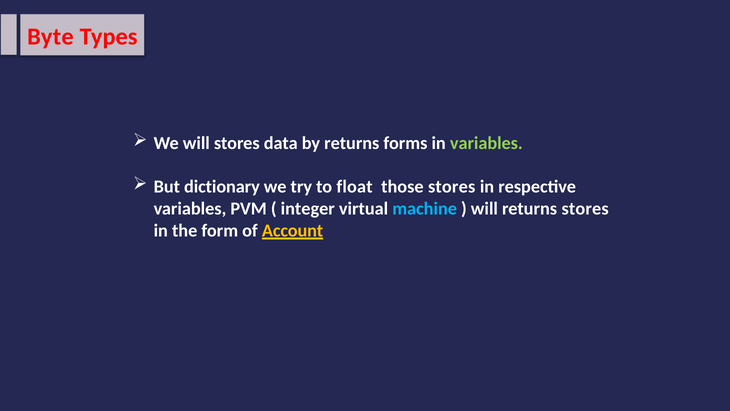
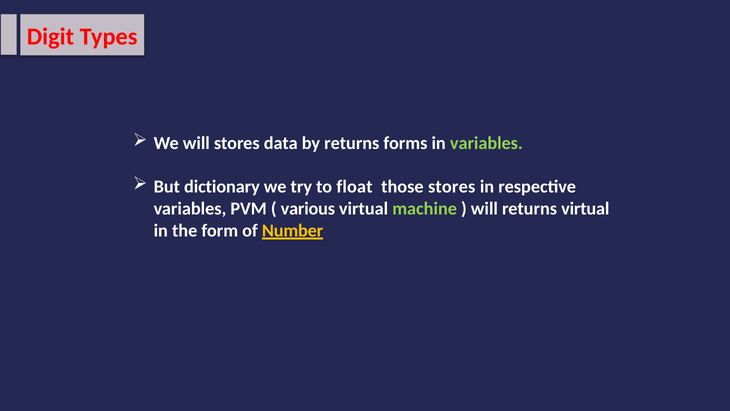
Byte: Byte -> Digit (51, 36)
integer: integer -> various (308, 209)
machine colour: light blue -> light green (425, 209)
returns stores: stores -> virtual (585, 209)
Account: Account -> Number (293, 230)
